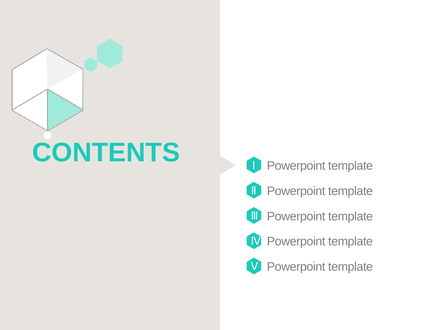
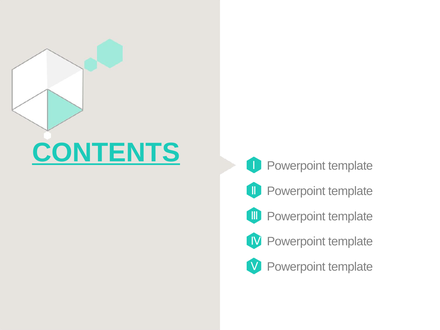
CONTENTS underline: none -> present (106, 153)
